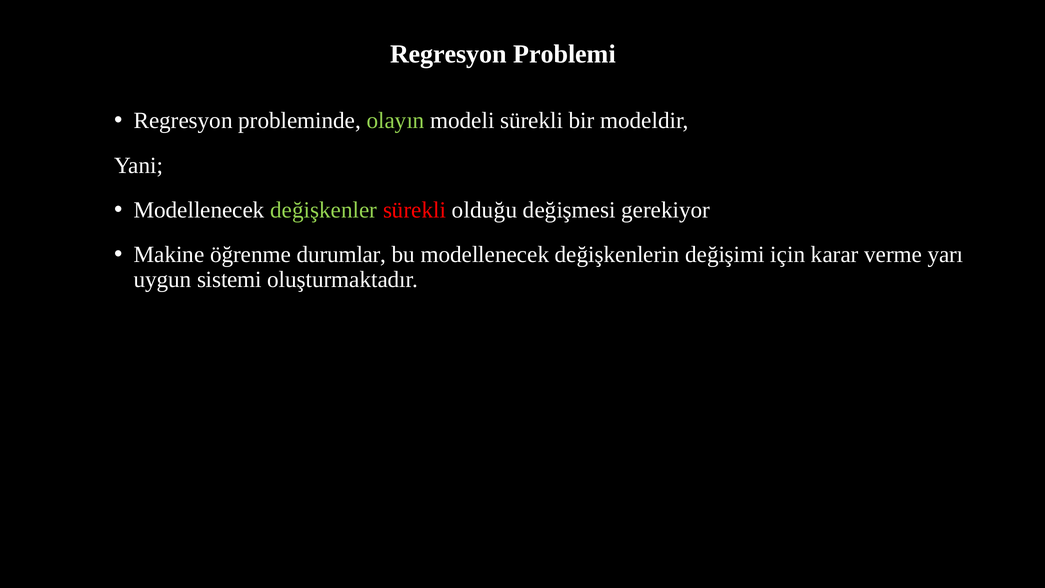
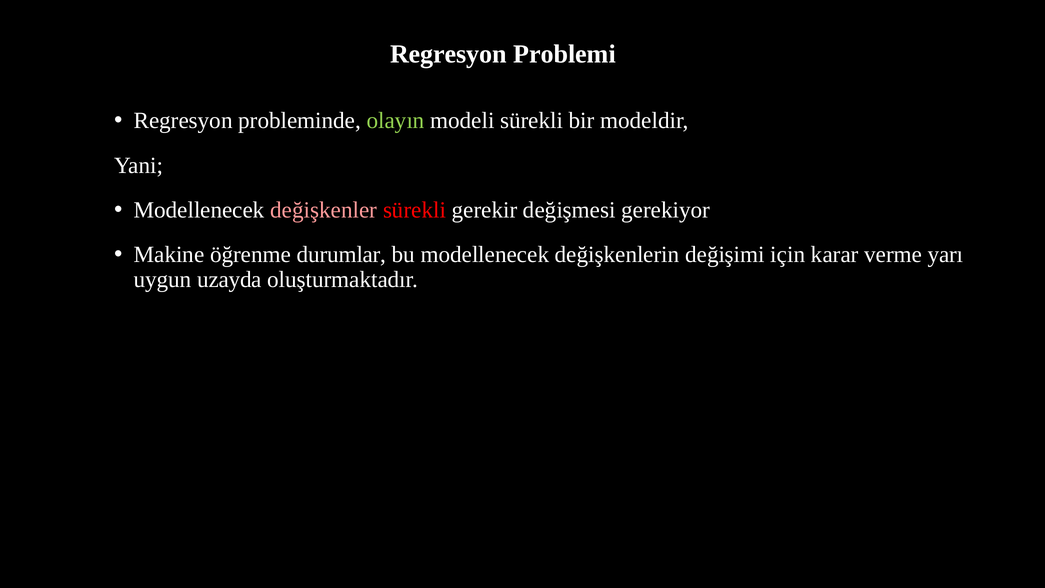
değişkenler colour: light green -> pink (324, 210)
olduğu: olduğu -> gerekir (485, 210)
sistemi: sistemi -> uzayda (229, 280)
